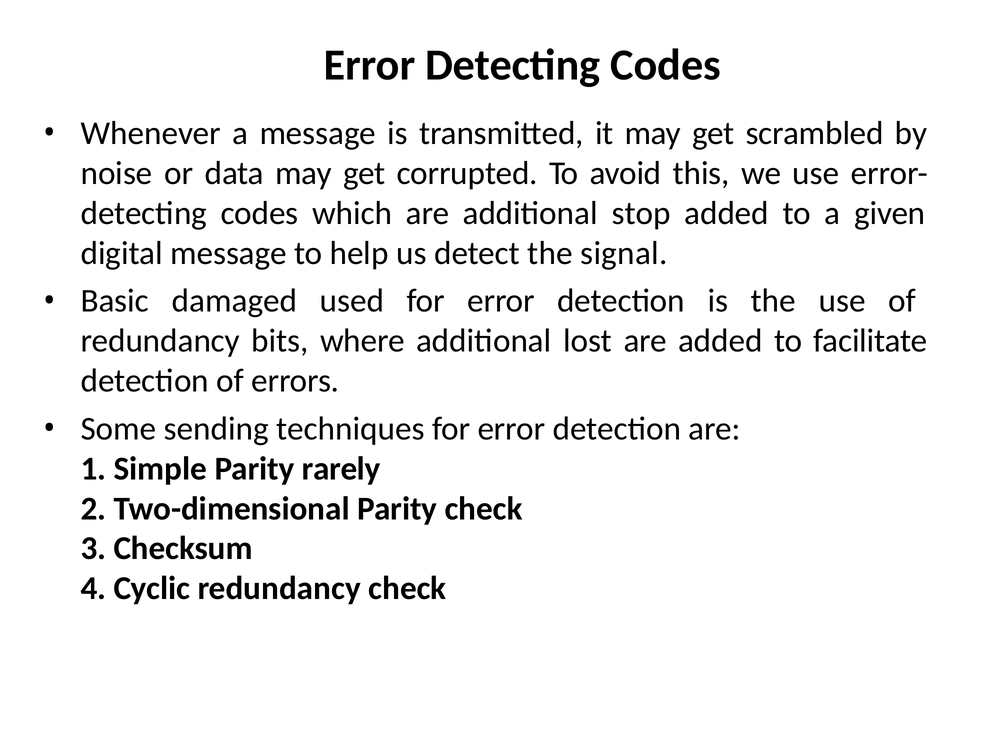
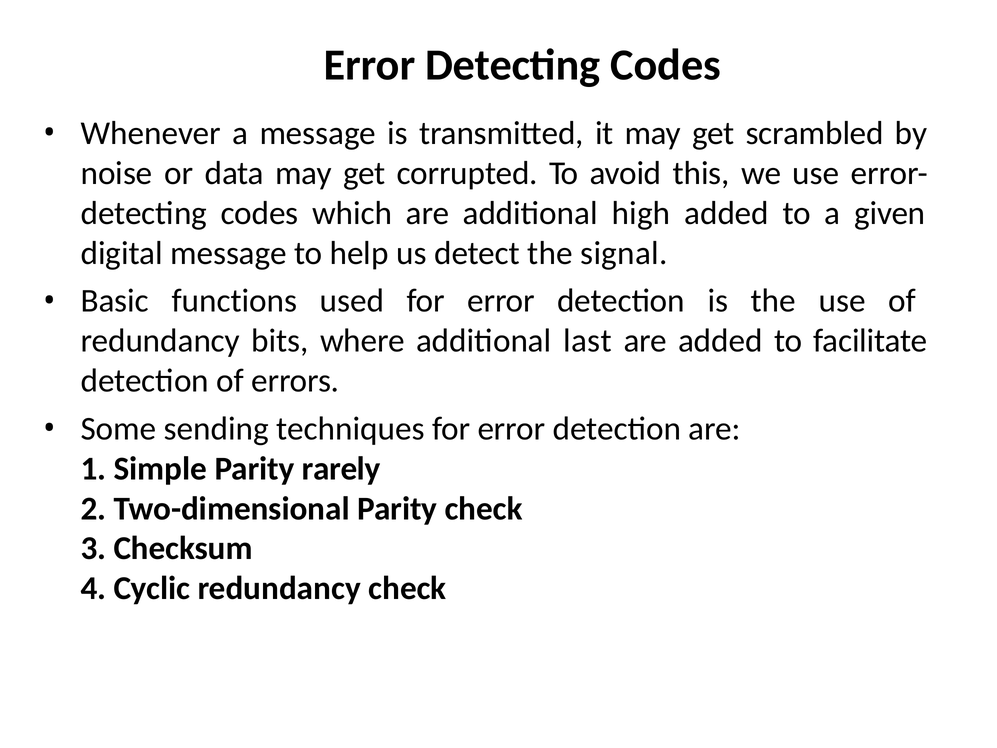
stop: stop -> high (641, 213)
damaged: damaged -> functions (234, 301)
lost: lost -> last (587, 341)
